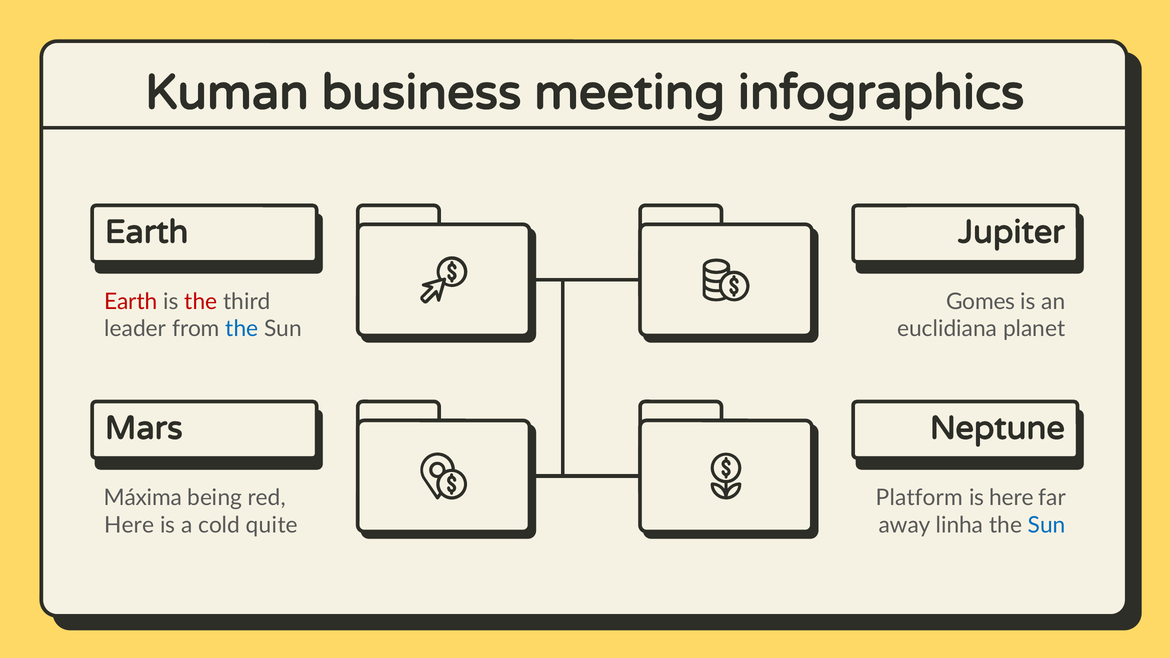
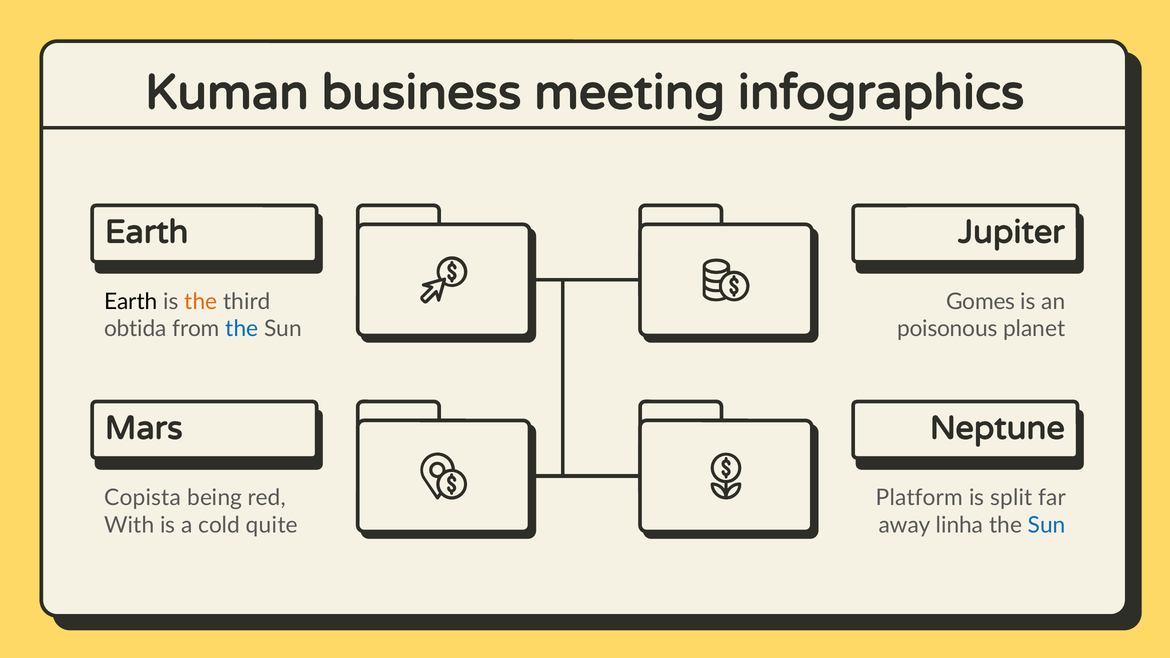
Earth colour: red -> black (131, 302)
the colour: red -> orange (201, 302)
leader: leader -> obtida (135, 329)
euclidiana: euclidiana -> poisonous (947, 329)
Máxima: Máxima -> Copista (143, 498)
is here: here -> split (1011, 498)
Here: Here -> With (129, 525)
